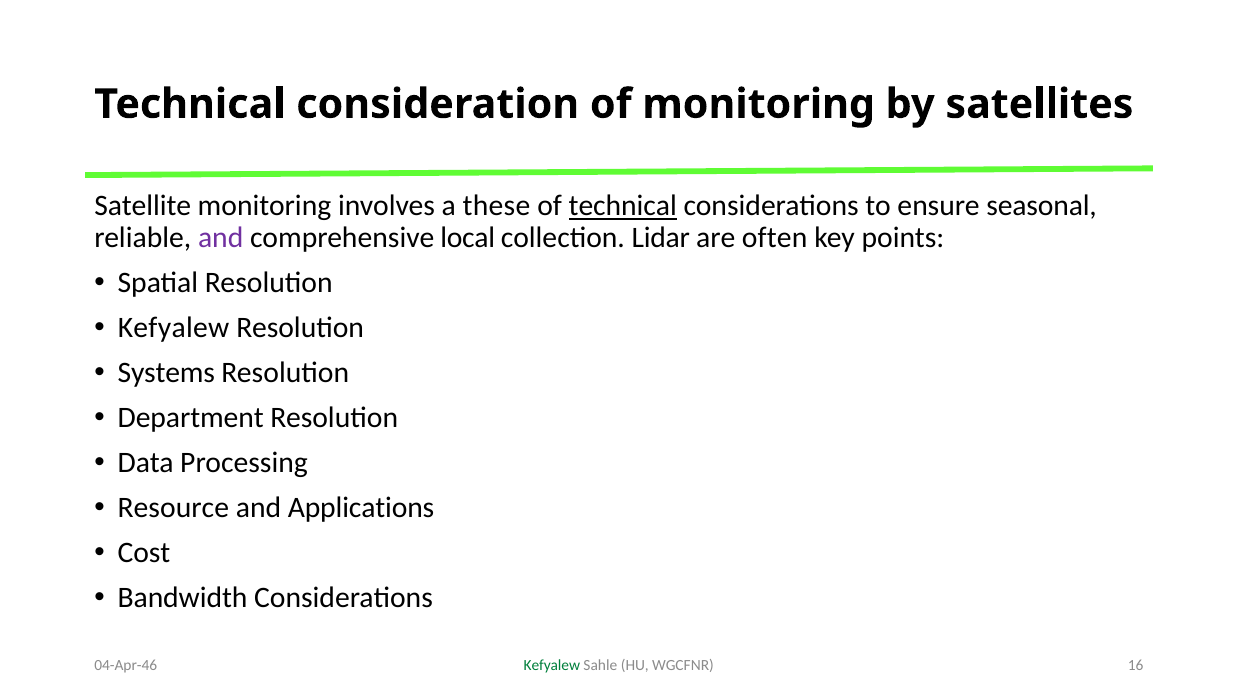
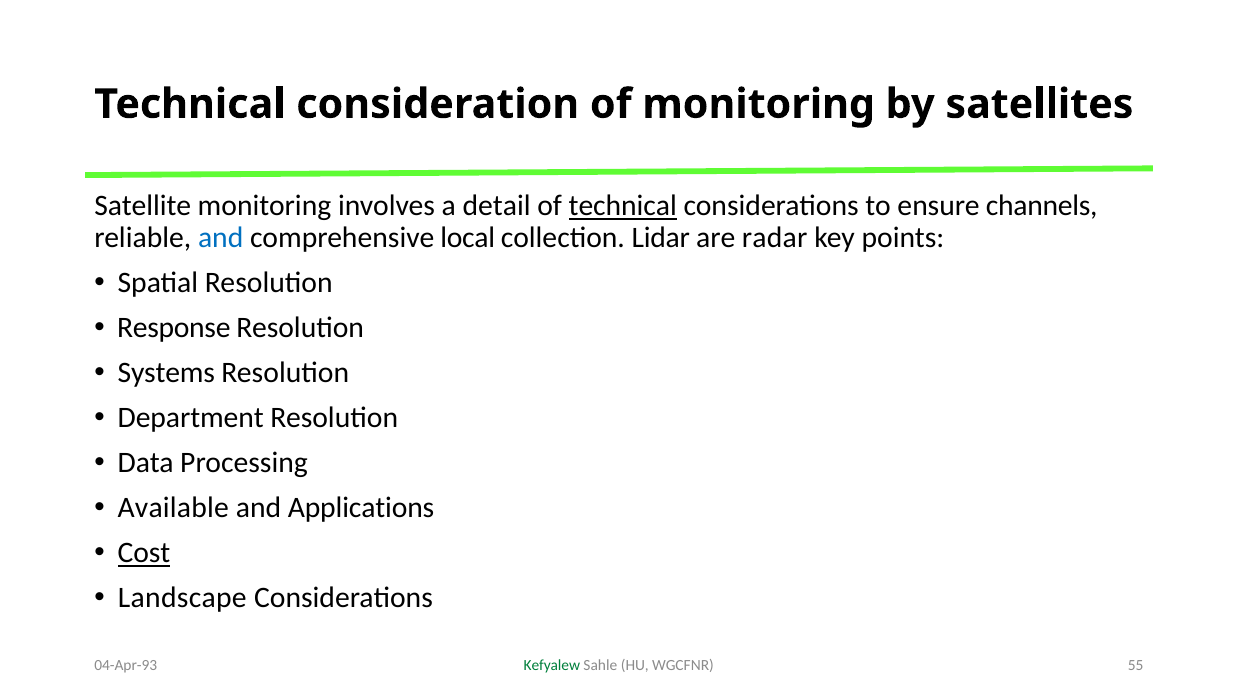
these: these -> detail (497, 206)
seasonal: seasonal -> channels (1042, 206)
and colour: purple -> blue (221, 238)
often: often -> radar (775, 238)
Kefyalew: Kefyalew -> Response (174, 328)
Resource: Resource -> Available (173, 507)
Cost underline: none -> present (144, 552)
Bandwidth: Bandwidth -> Landscape (182, 597)
16: 16 -> 55 (1136, 665)
04-Apr-46: 04-Apr-46 -> 04-Apr-93 (126, 665)
